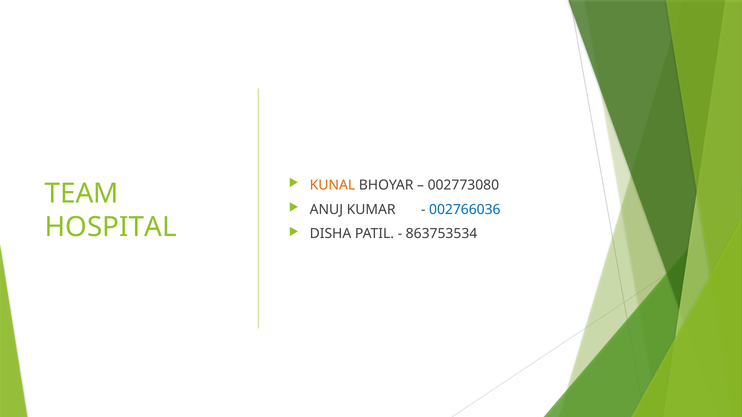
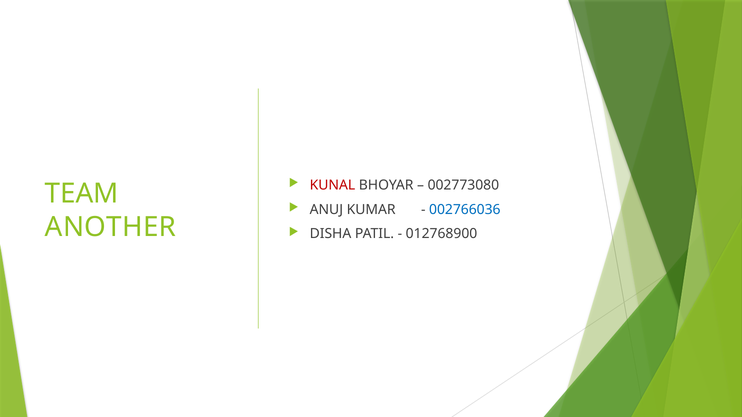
KUNAL colour: orange -> red (332, 185)
HOSPITAL: HOSPITAL -> ANOTHER (111, 227)
863753534: 863753534 -> 012768900 (442, 234)
